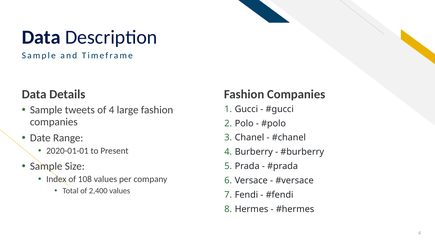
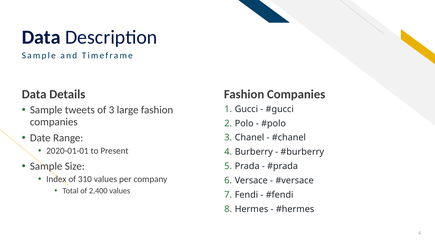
of 4: 4 -> 3 (112, 110)
108: 108 -> 310 (85, 180)
